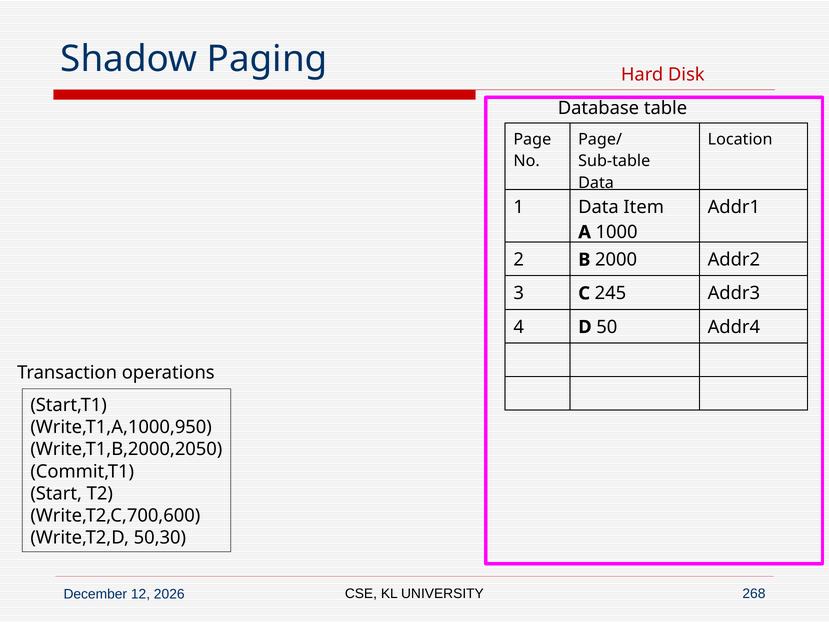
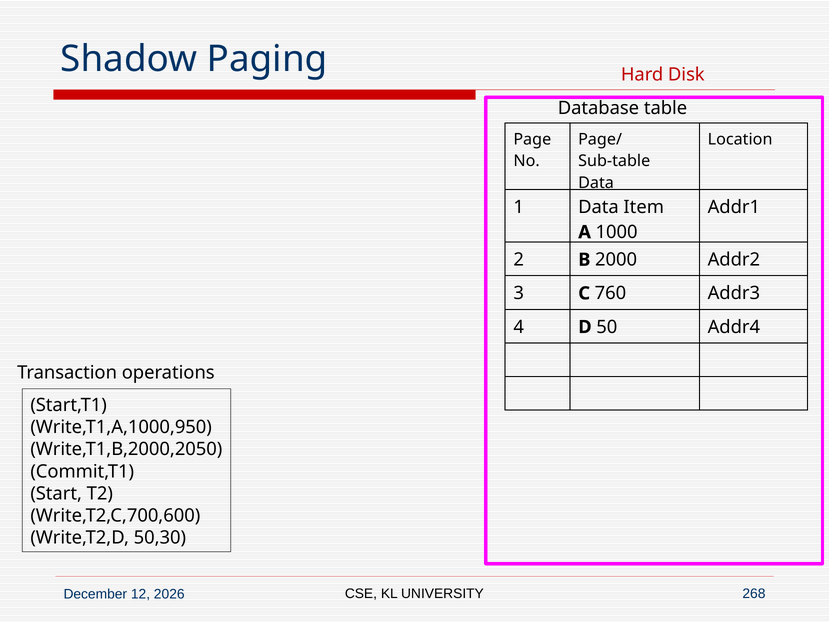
245: 245 -> 760 (610, 293)
